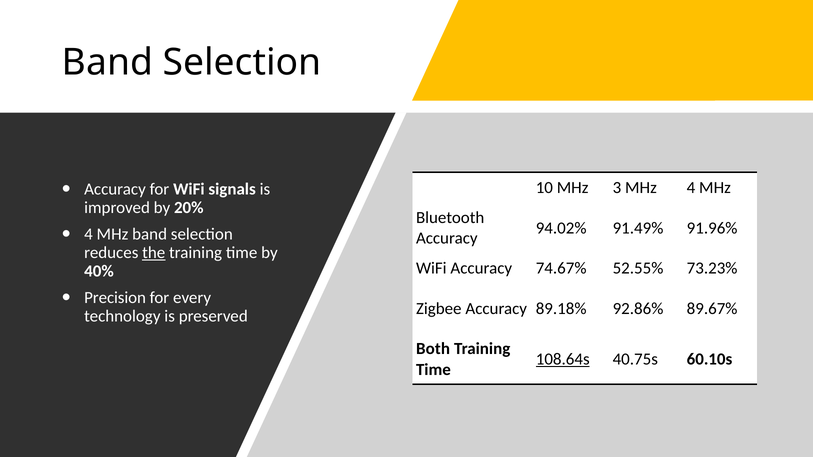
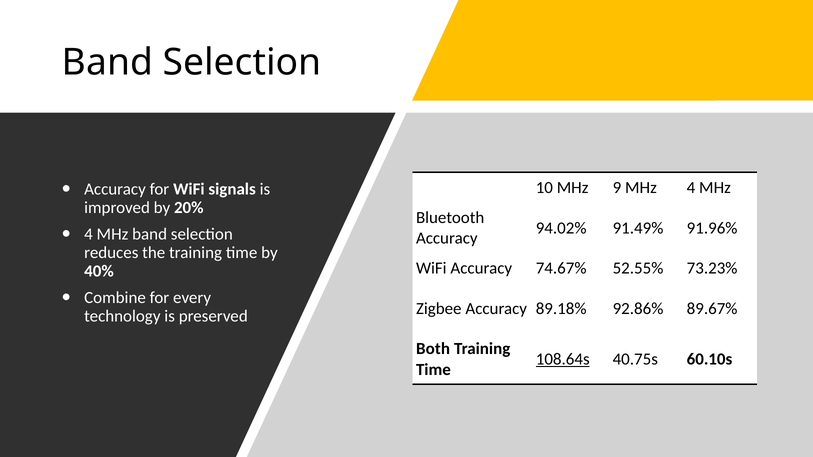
3: 3 -> 9 (617, 188)
the underline: present -> none (154, 253)
Precision: Precision -> Combine (115, 298)
